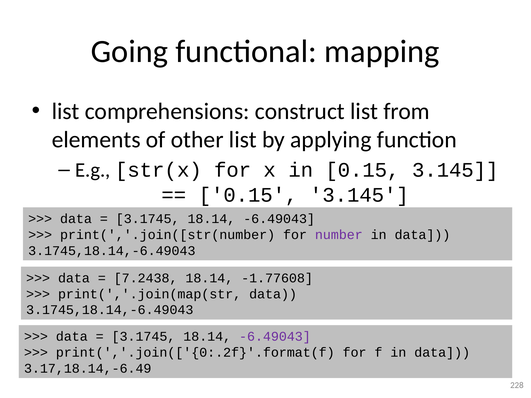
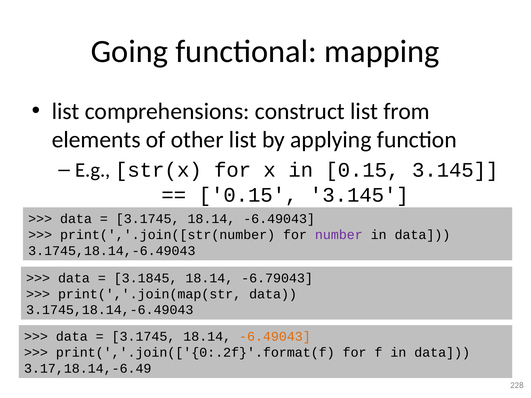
7.2438: 7.2438 -> 3.1845 (146, 278)
-1.77608: -1.77608 -> -6.79043 (277, 278)
-6.49043 colour: purple -> orange (275, 337)
